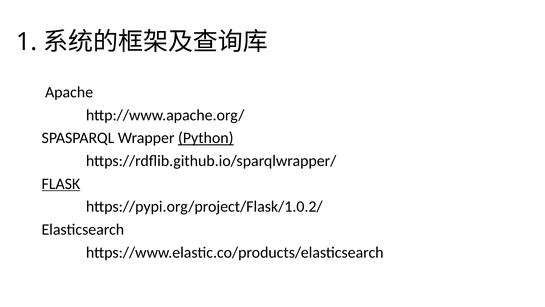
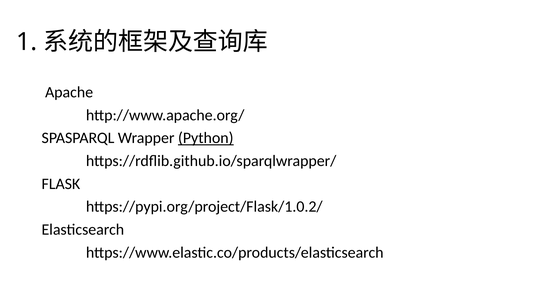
FLASK underline: present -> none (61, 184)
